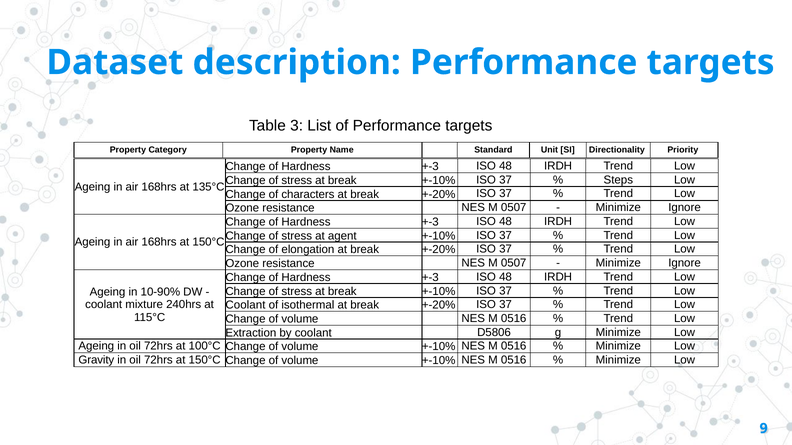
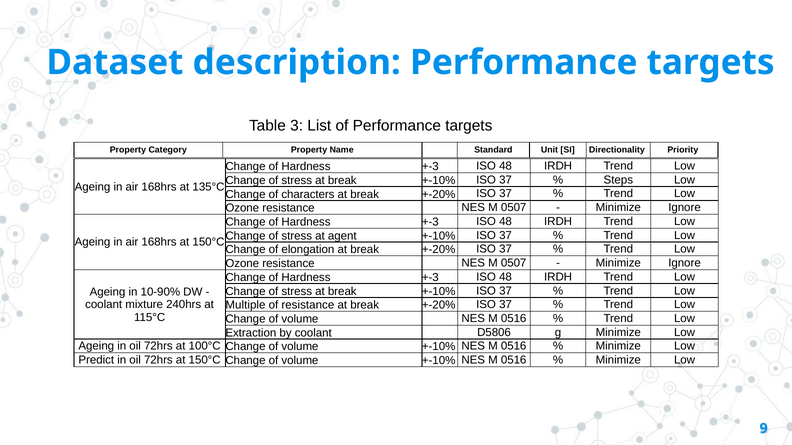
Coolant: Coolant -> Multiple (245, 305)
of isothermal: isothermal -> resistance (308, 305)
Gravity: Gravity -> Predict (96, 360)
